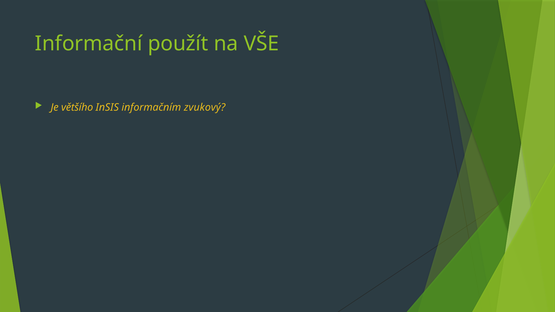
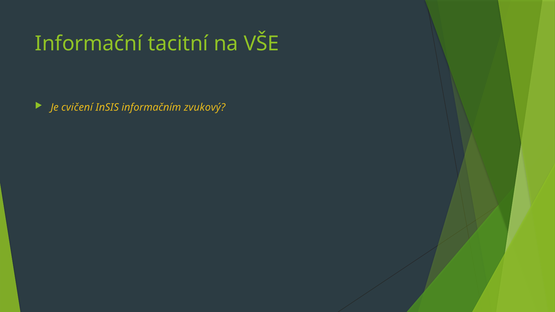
použít: použít -> tacitní (178, 44)
většího: většího -> cvičení (77, 107)
